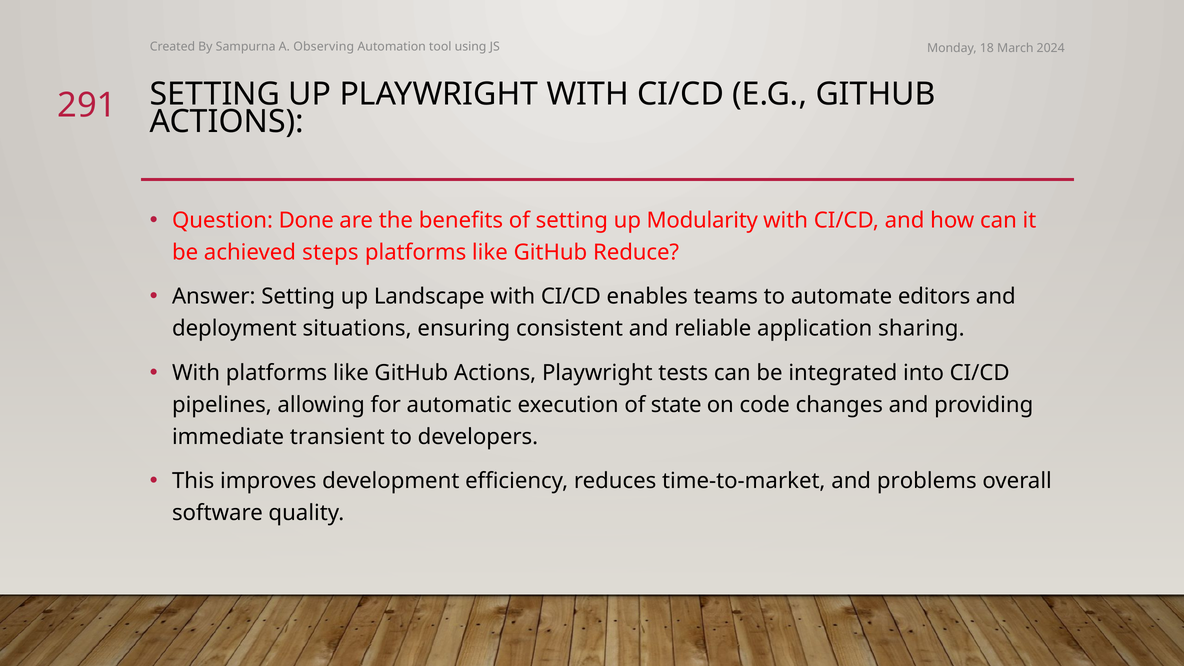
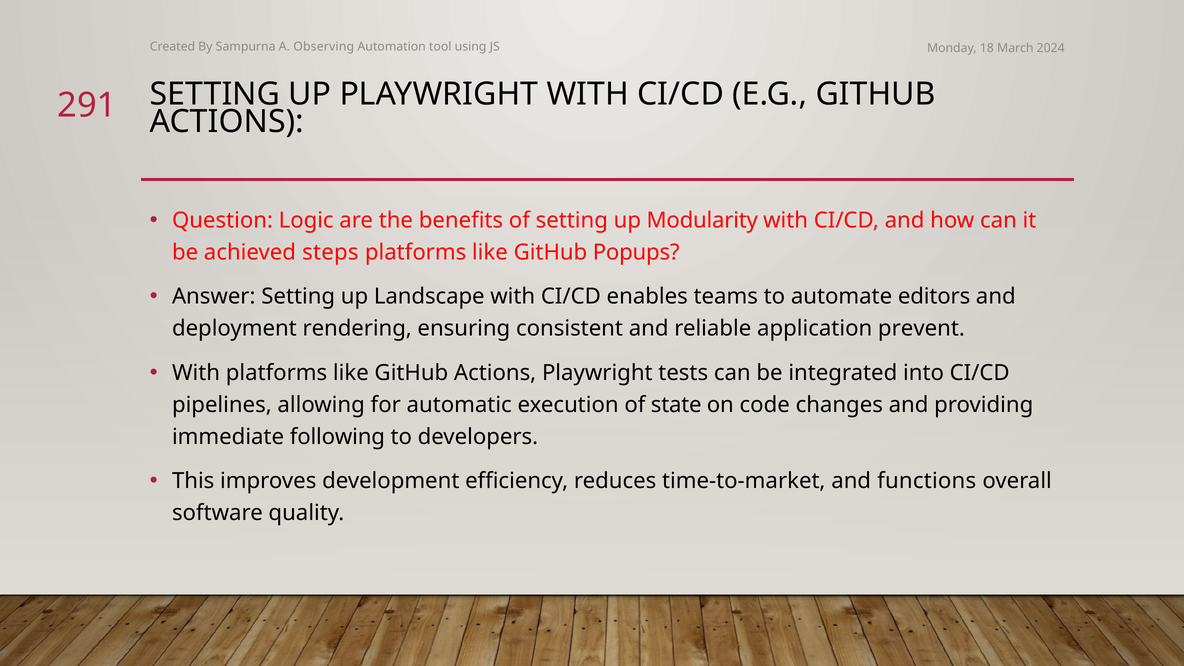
Done: Done -> Logic (306, 220)
Reduce: Reduce -> Popups (636, 252)
situations: situations -> rendering (357, 329)
sharing: sharing -> prevent (921, 329)
transient: transient -> following (337, 437)
problems: problems -> functions (927, 481)
